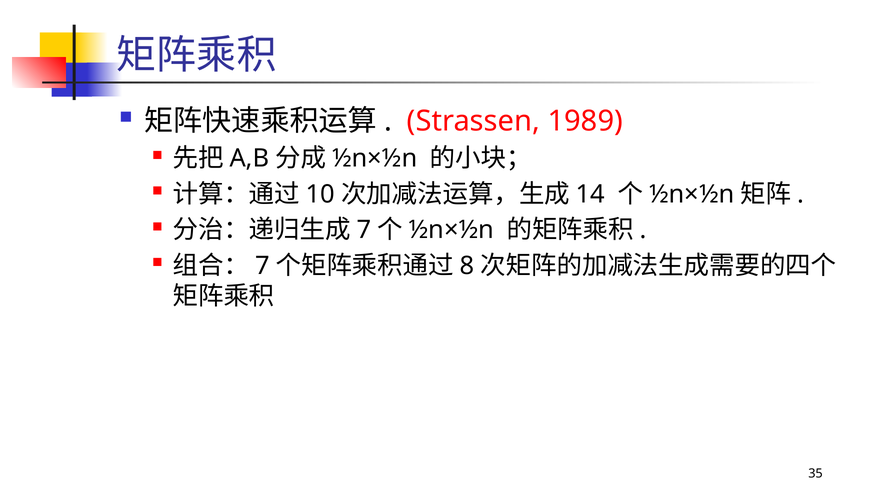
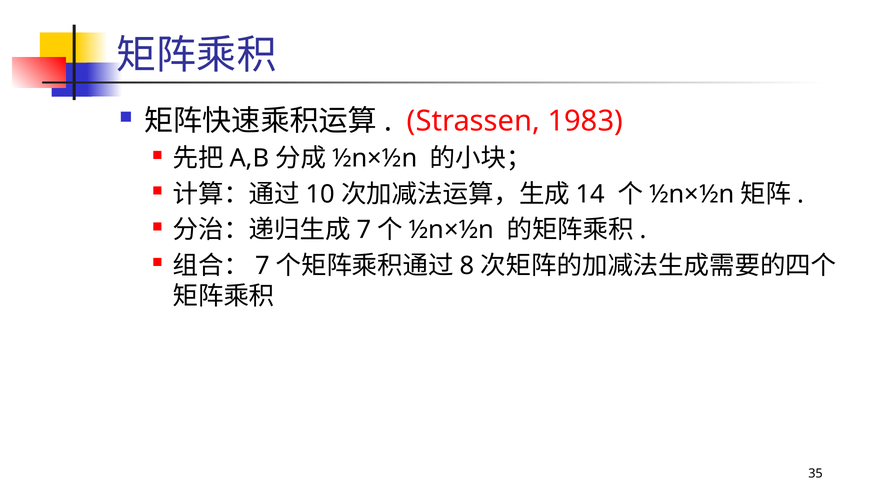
1989: 1989 -> 1983 (585, 121)
